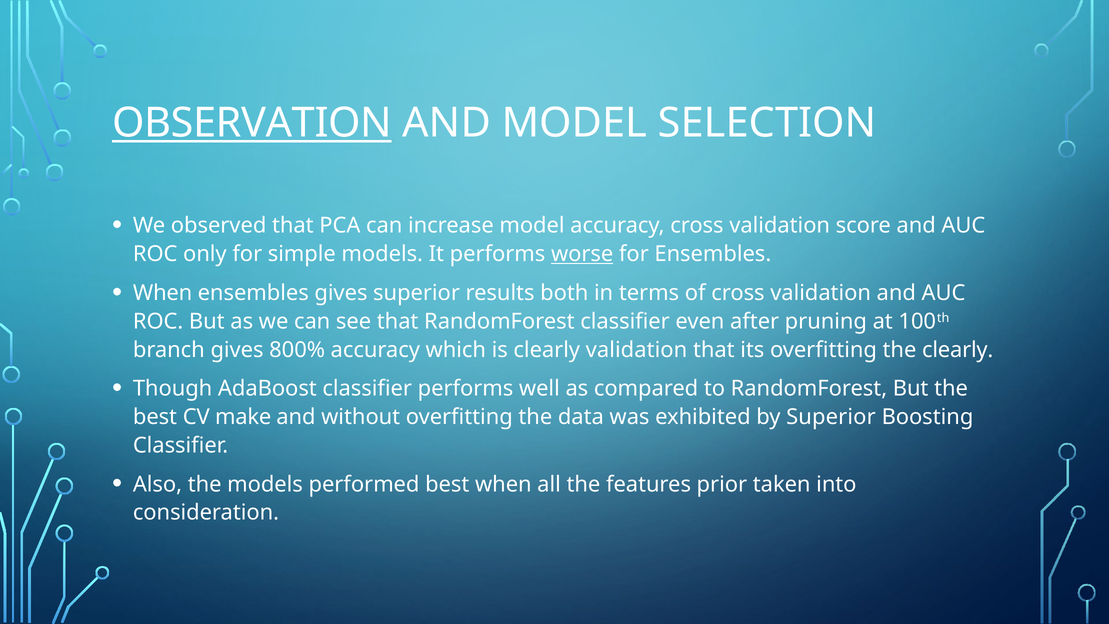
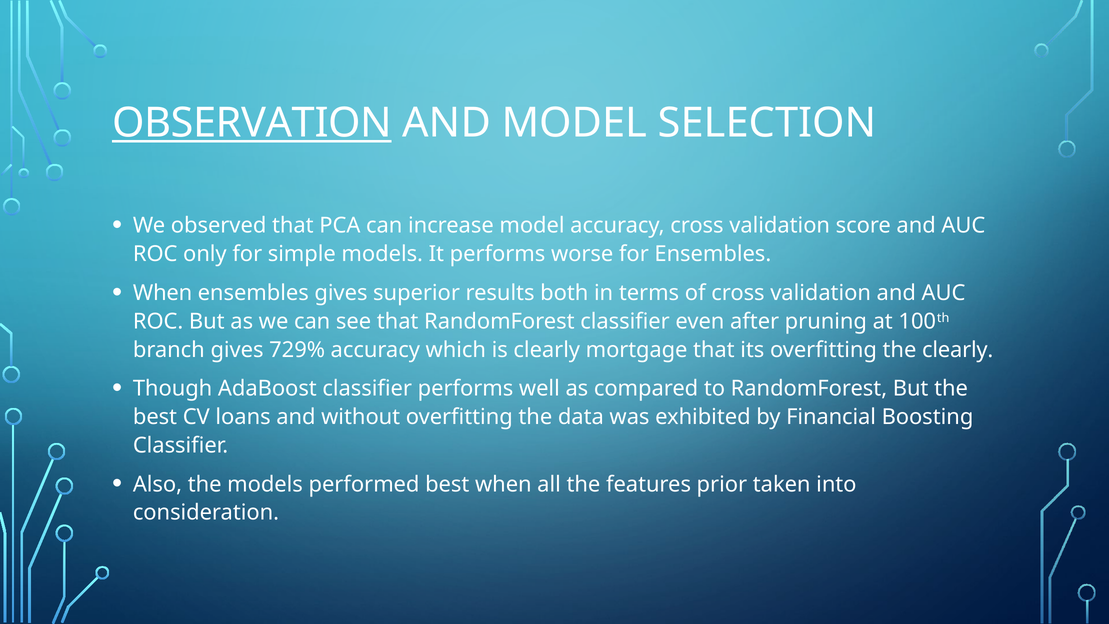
worse underline: present -> none (582, 254)
800%: 800% -> 729% (297, 350)
clearly validation: validation -> mortgage (637, 350)
make: make -> loans (243, 417)
by Superior: Superior -> Financial (831, 417)
